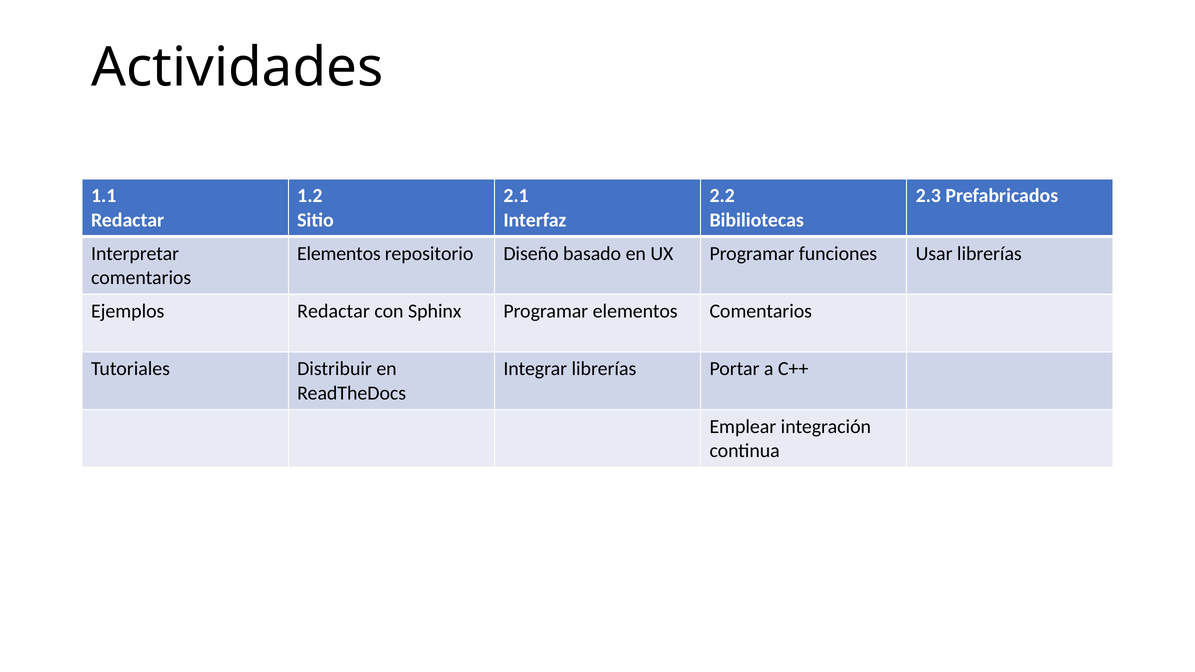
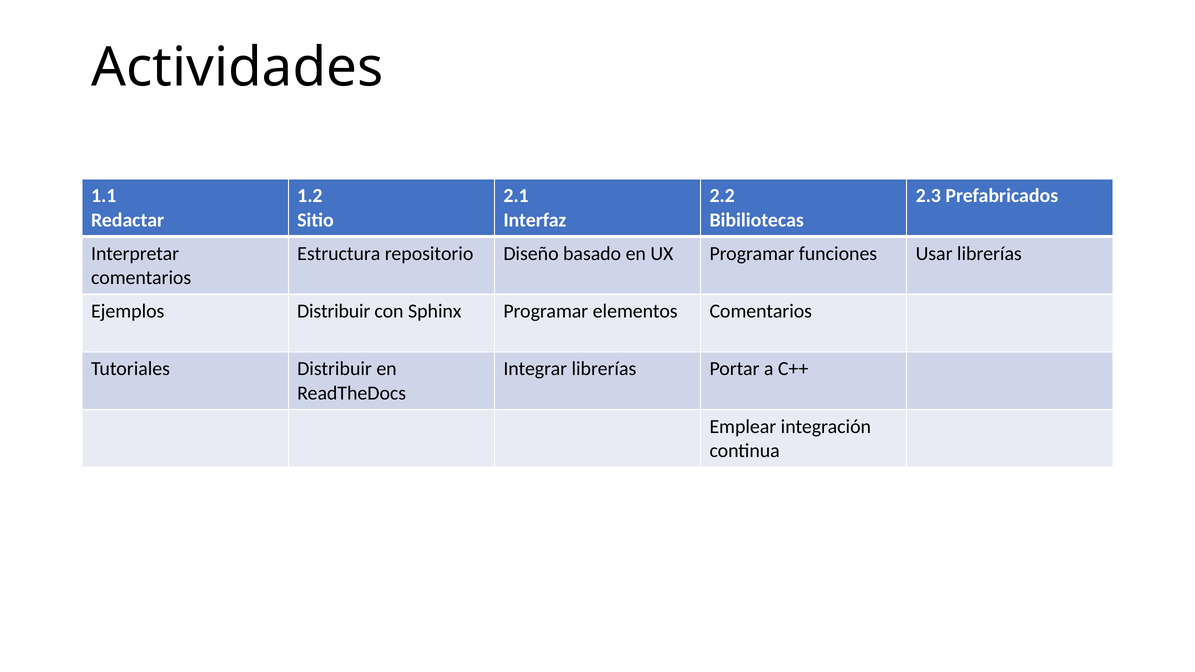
Elementos: Elementos -> Estructura (339, 254)
Ejemplos Redactar: Redactar -> Distribuir (334, 311)
